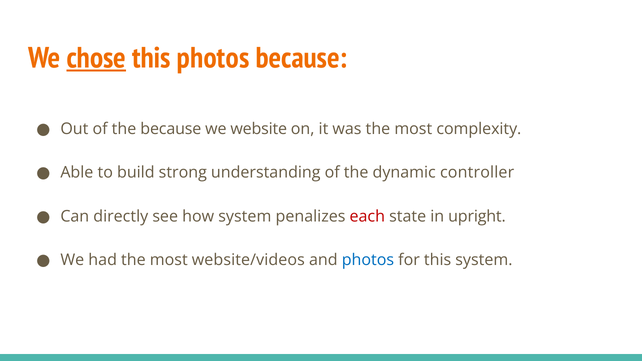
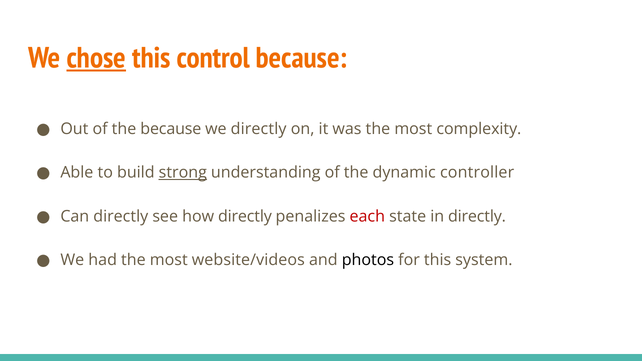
this photos: photos -> control (213, 58)
we website: website -> directly (259, 129)
strong underline: none -> present (183, 173)
how system: system -> directly (245, 216)
in upright: upright -> directly (477, 216)
photos colour: blue -> black (368, 260)
